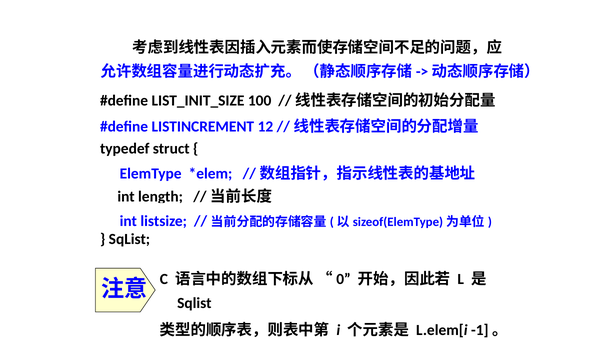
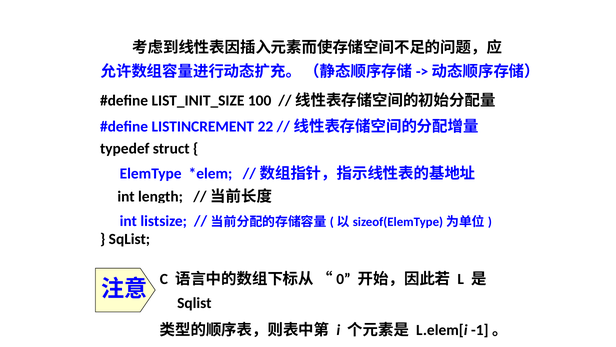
12: 12 -> 22 (265, 126)
